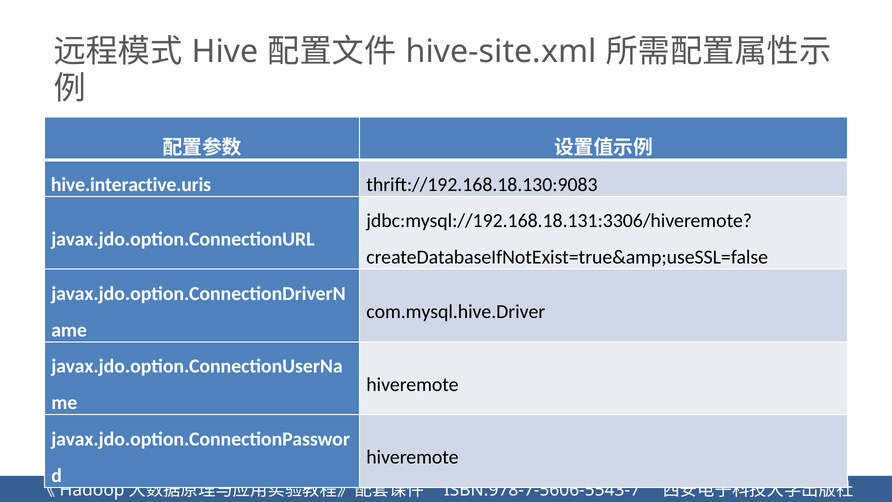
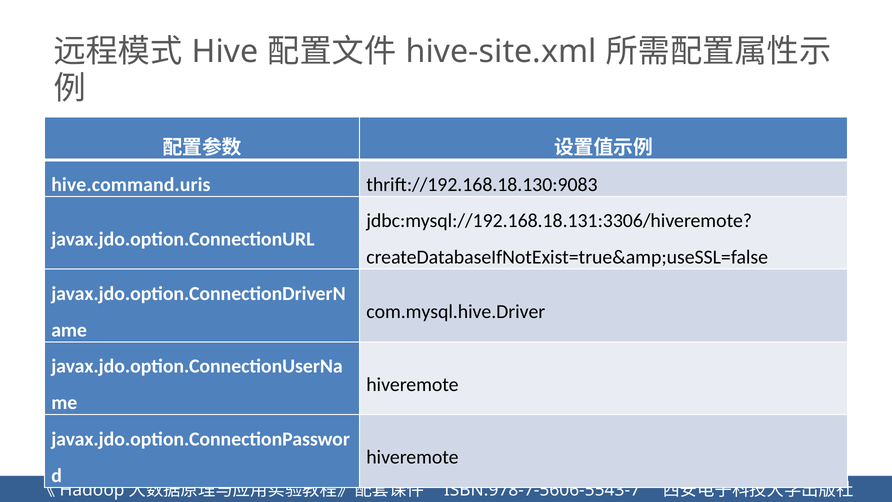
hive.interactive.uris: hive.interactive.uris -> hive.command.uris (131, 184)
